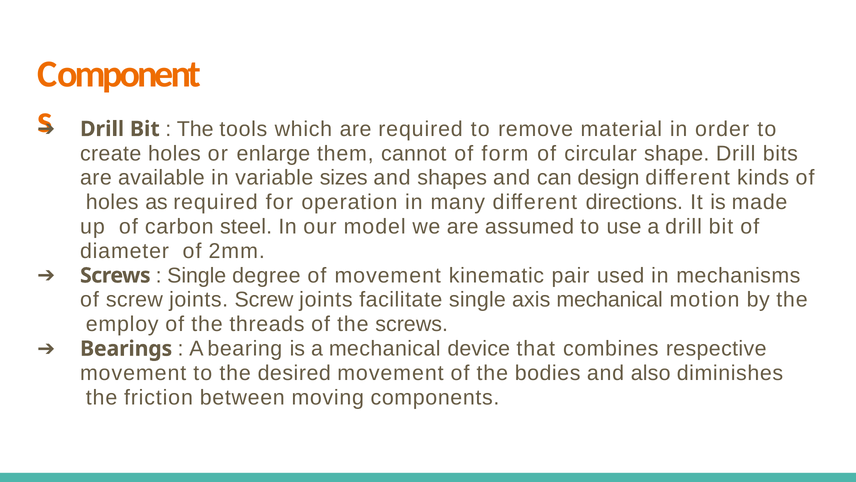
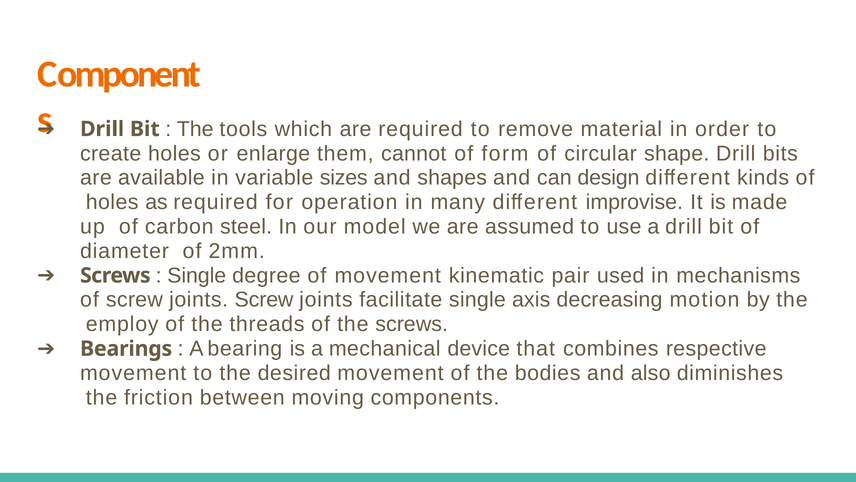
directions: directions -> improvise (634, 202)
axis mechanical: mechanical -> decreasing (609, 300)
